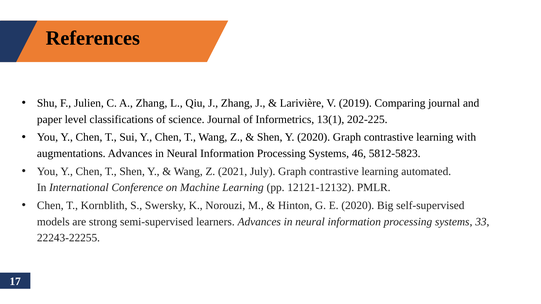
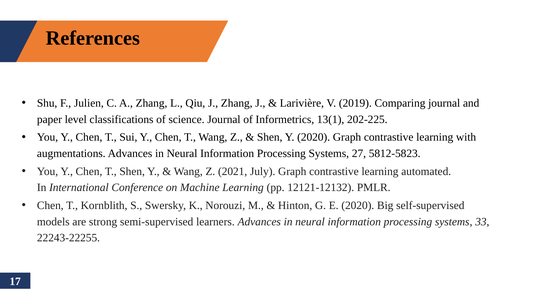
46: 46 -> 27 (359, 154)
